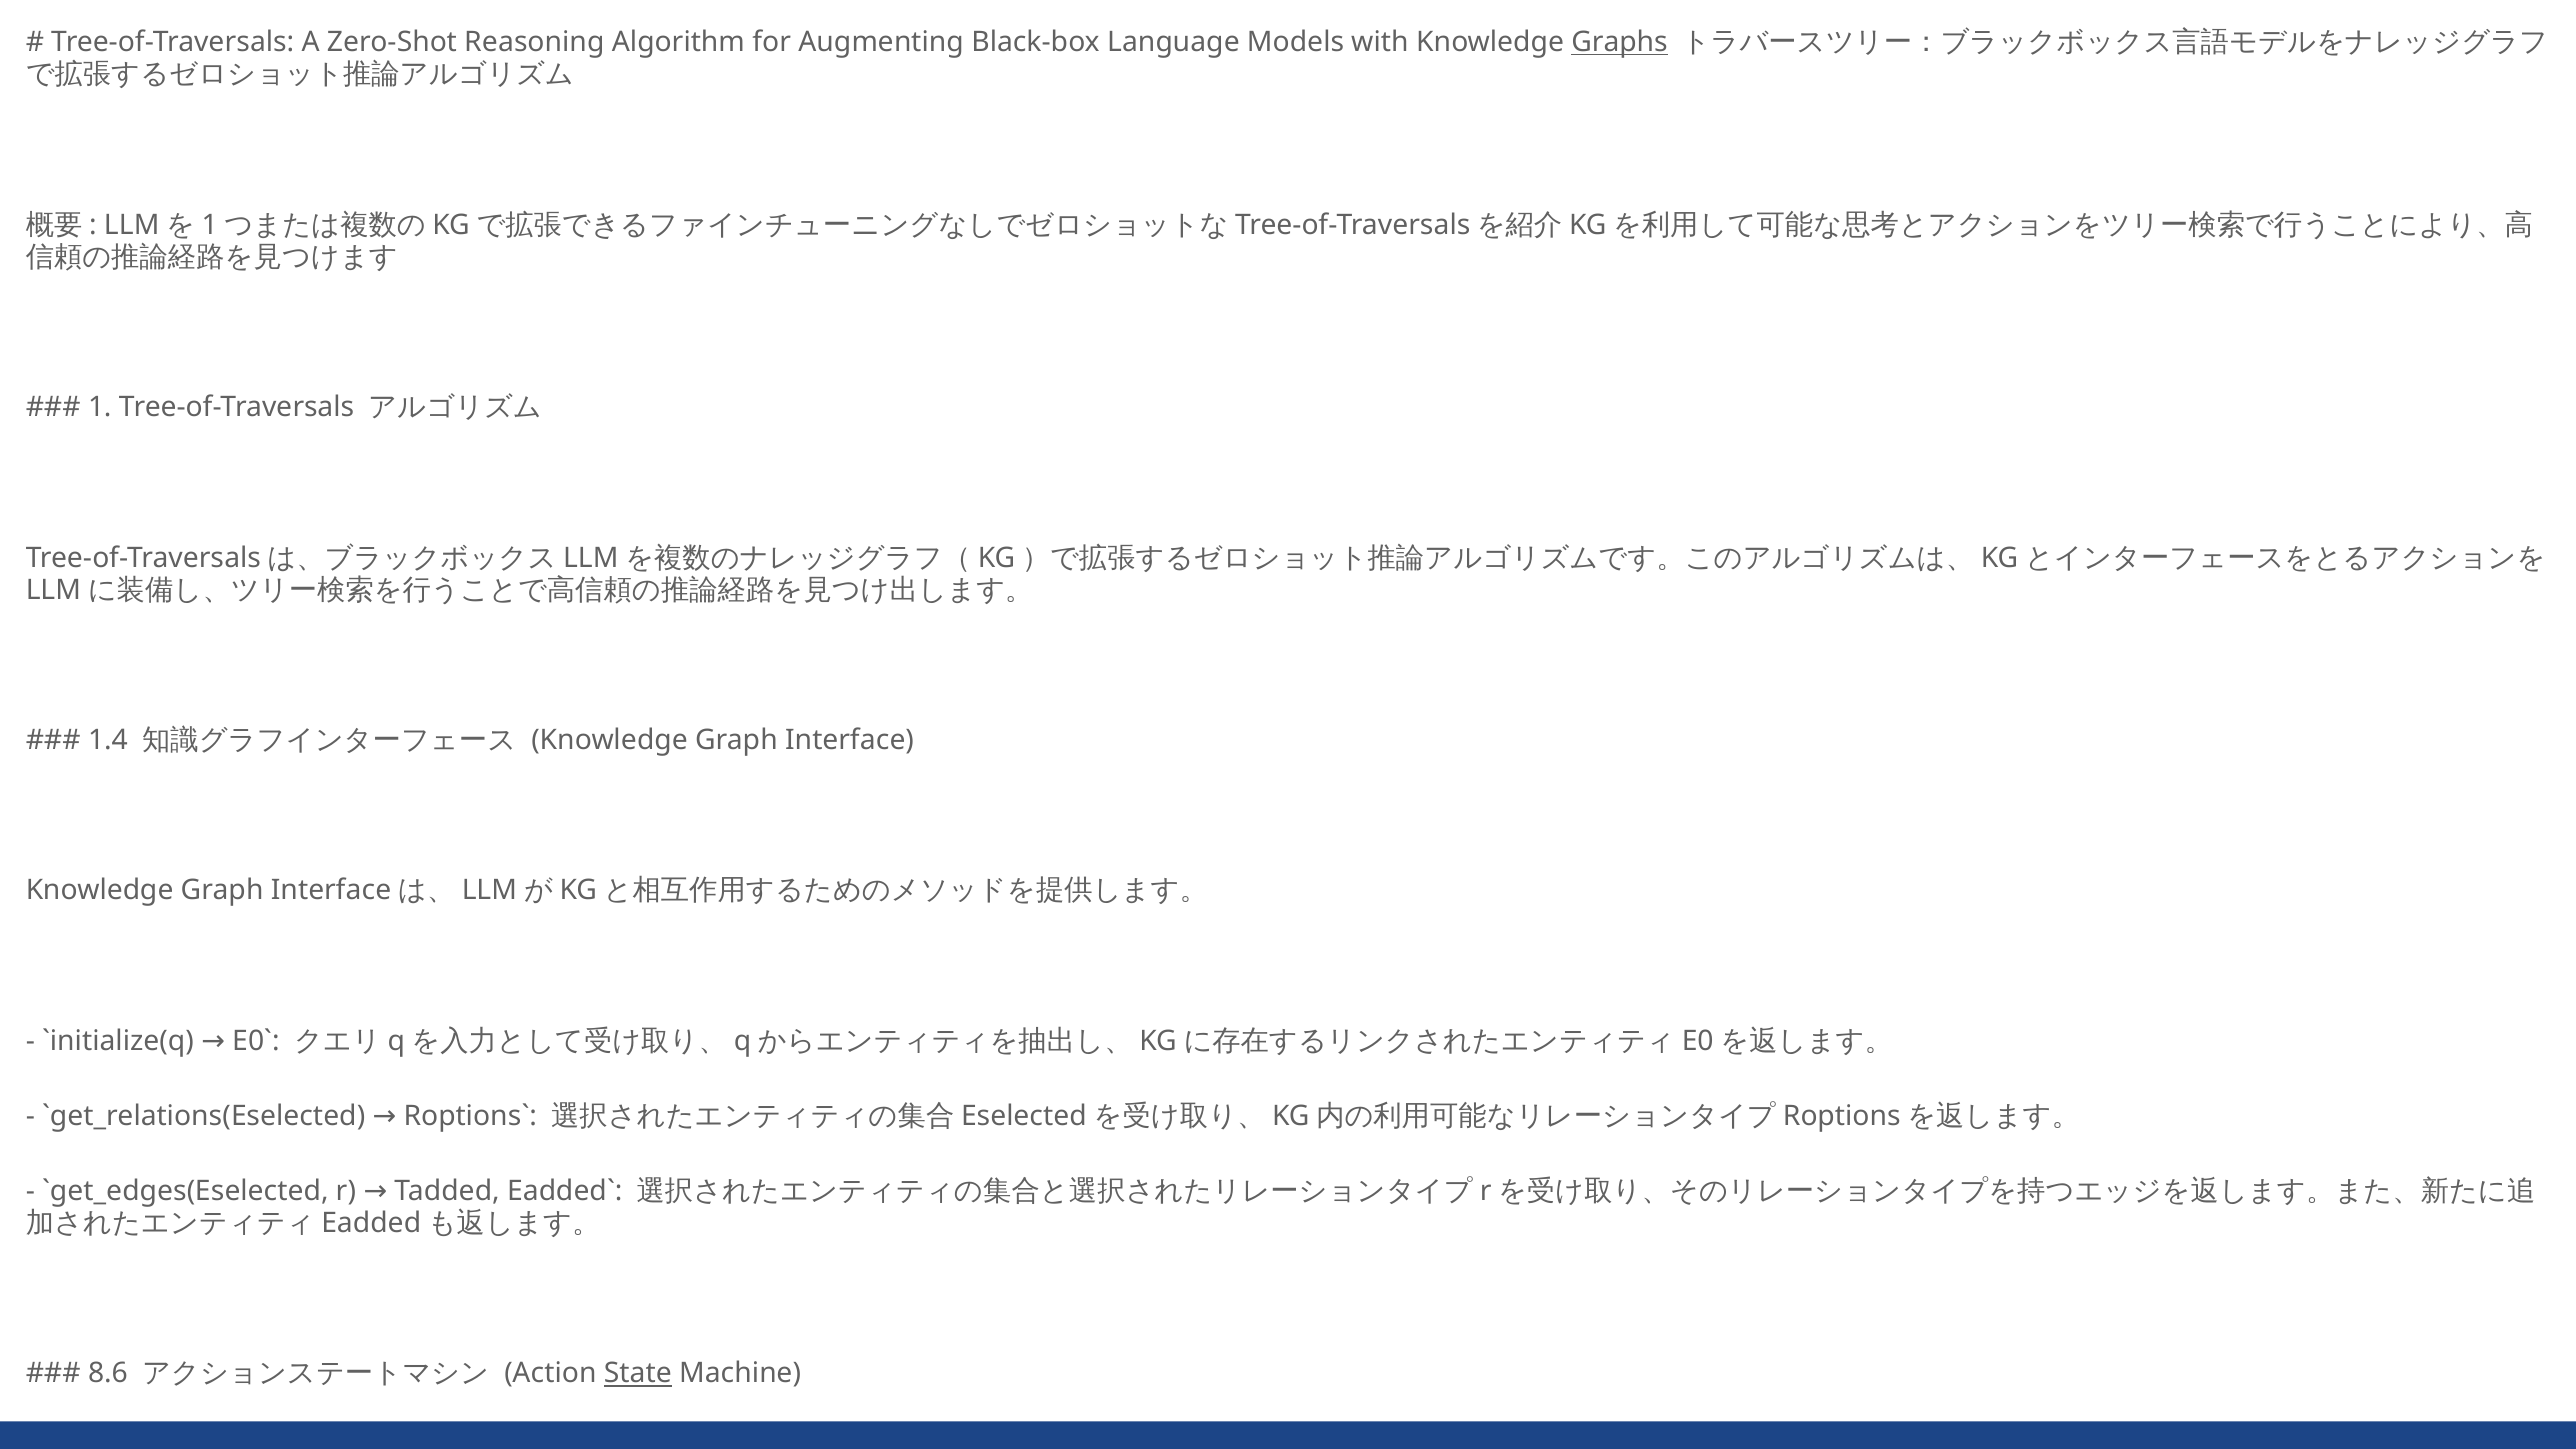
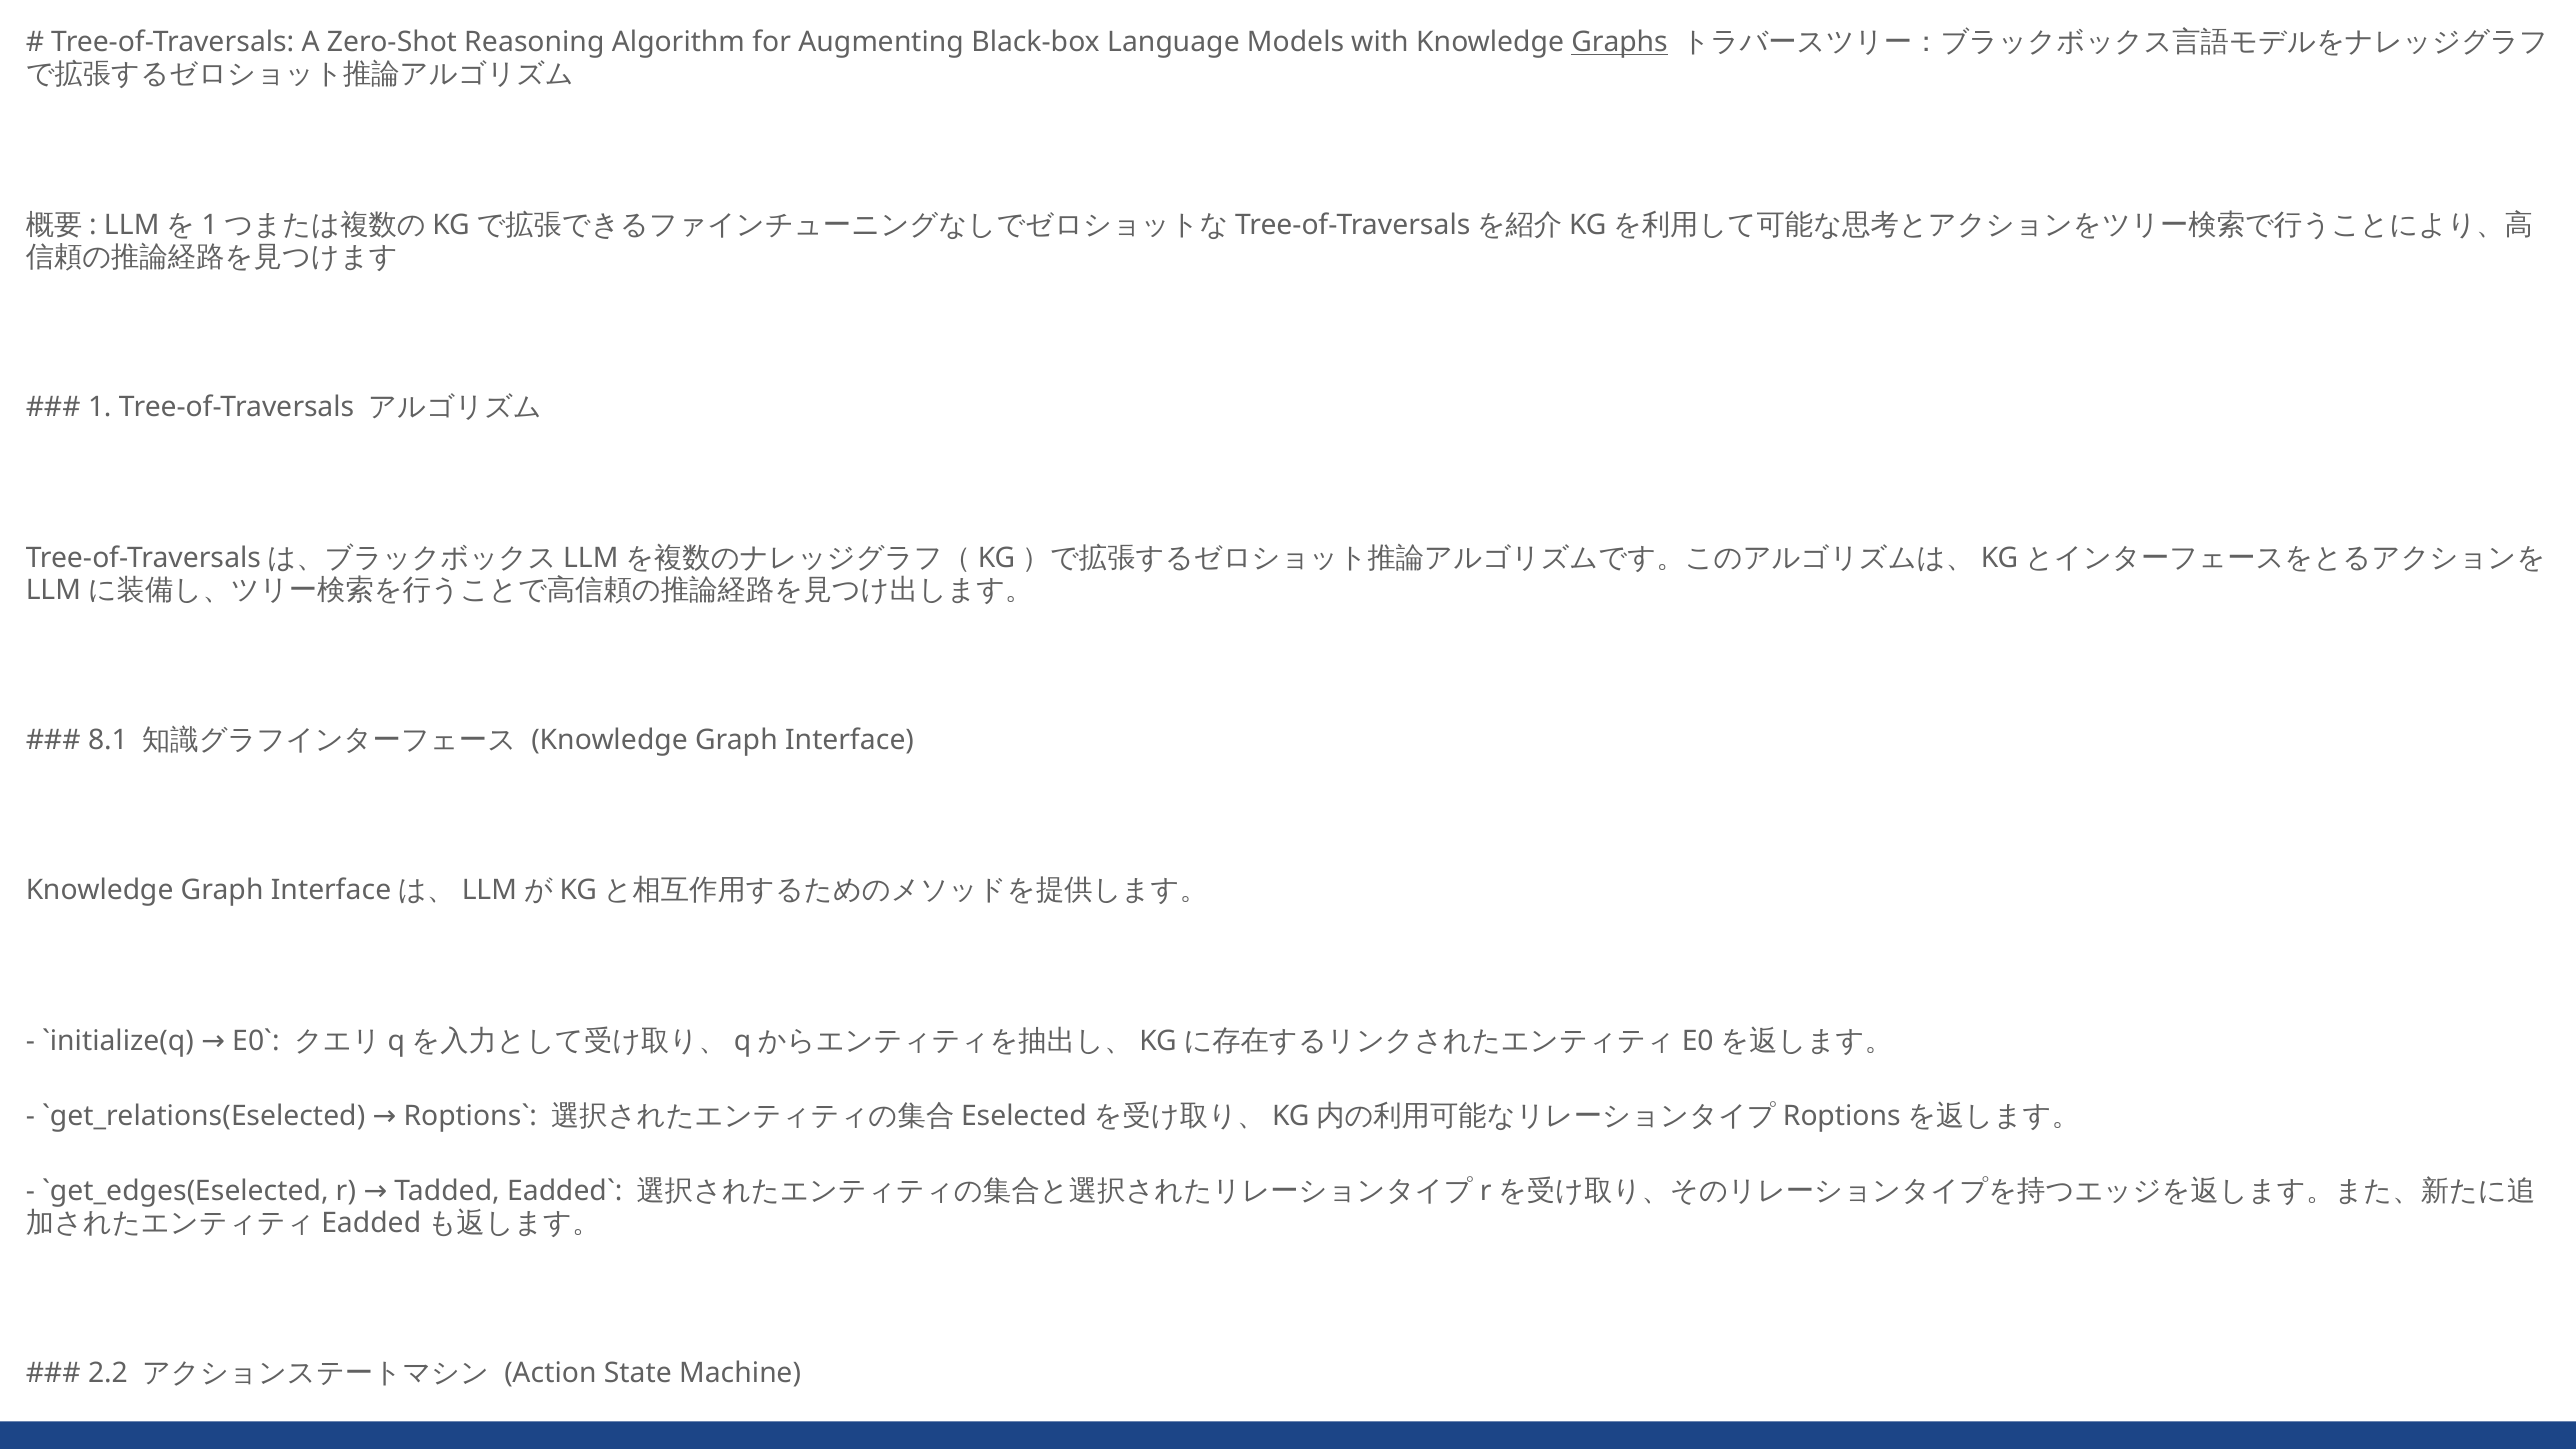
1.4: 1.4 -> 8.1 (108, 740)
8.6: 8.6 -> 2.2 (108, 1374)
State underline: present -> none (638, 1374)
